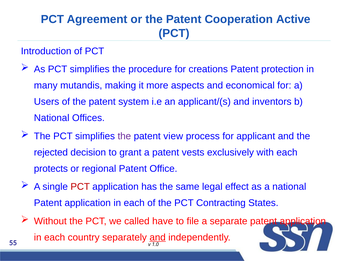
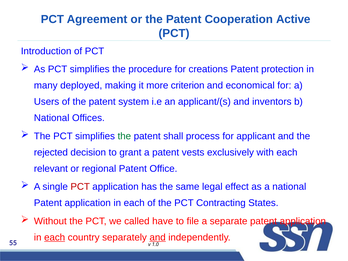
mutandis: mutandis -> deployed (81, 85)
aspects: aspects -> criterion (188, 85)
the colour: purple -> green (124, 136)
view: view -> shall (173, 136)
protects: protects -> relevant (51, 169)
each underline: none -> present (55, 237)
